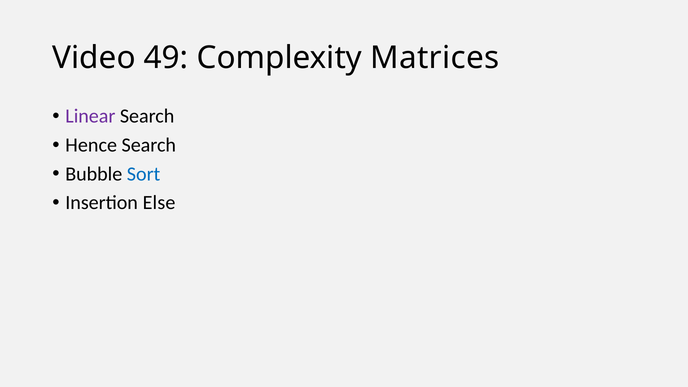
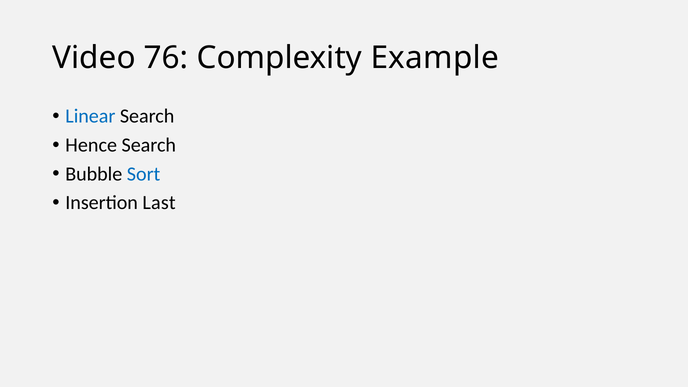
49: 49 -> 76 (166, 58)
Matrices: Matrices -> Example (435, 58)
Linear colour: purple -> blue (90, 116)
Else: Else -> Last (159, 203)
